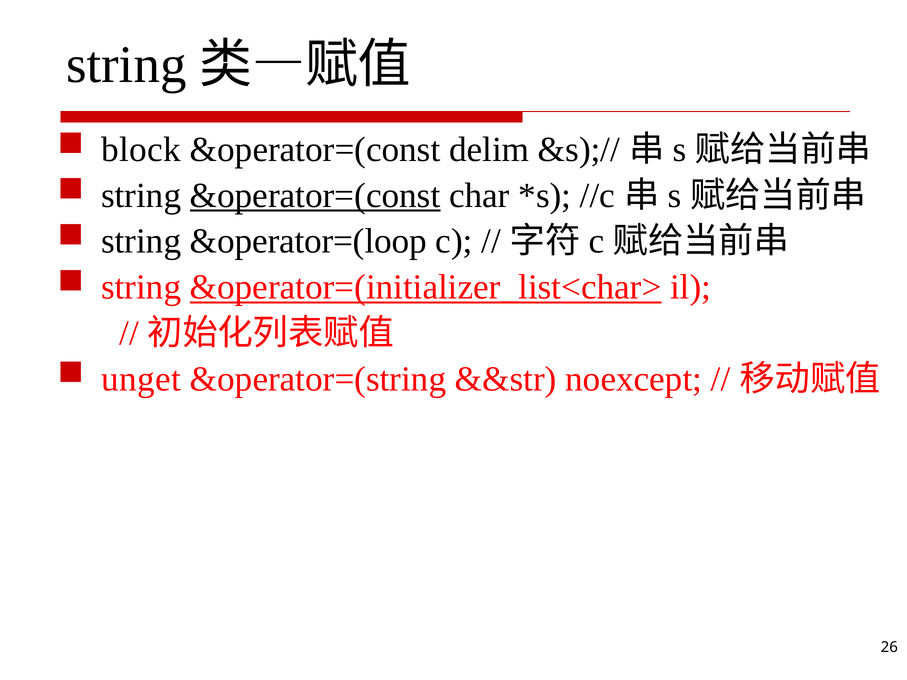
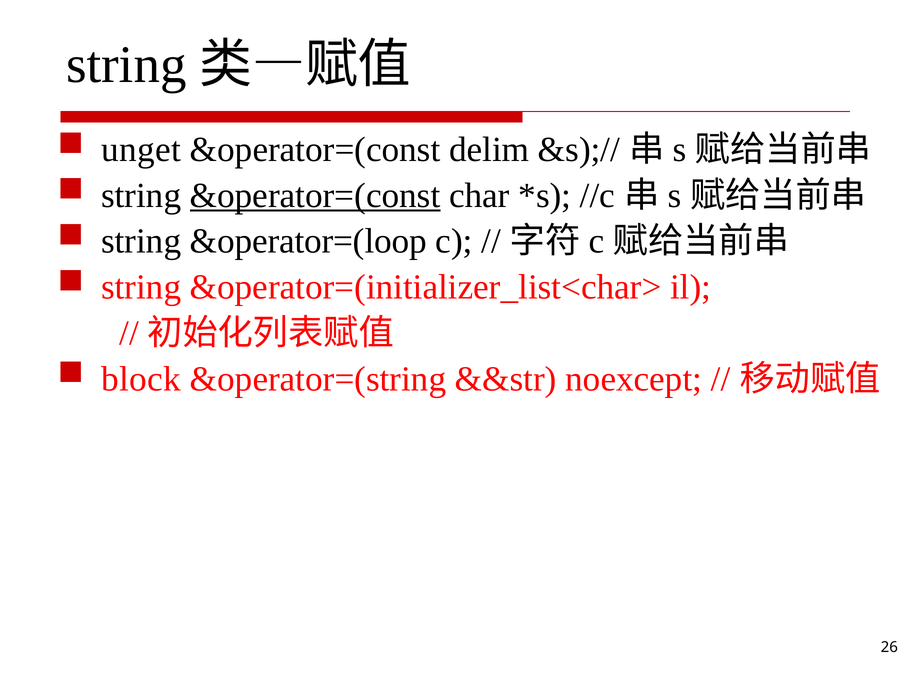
block: block -> unget (141, 150)
&operator=(initializer_list<char> underline: present -> none (426, 287)
unget: unget -> block (141, 379)
